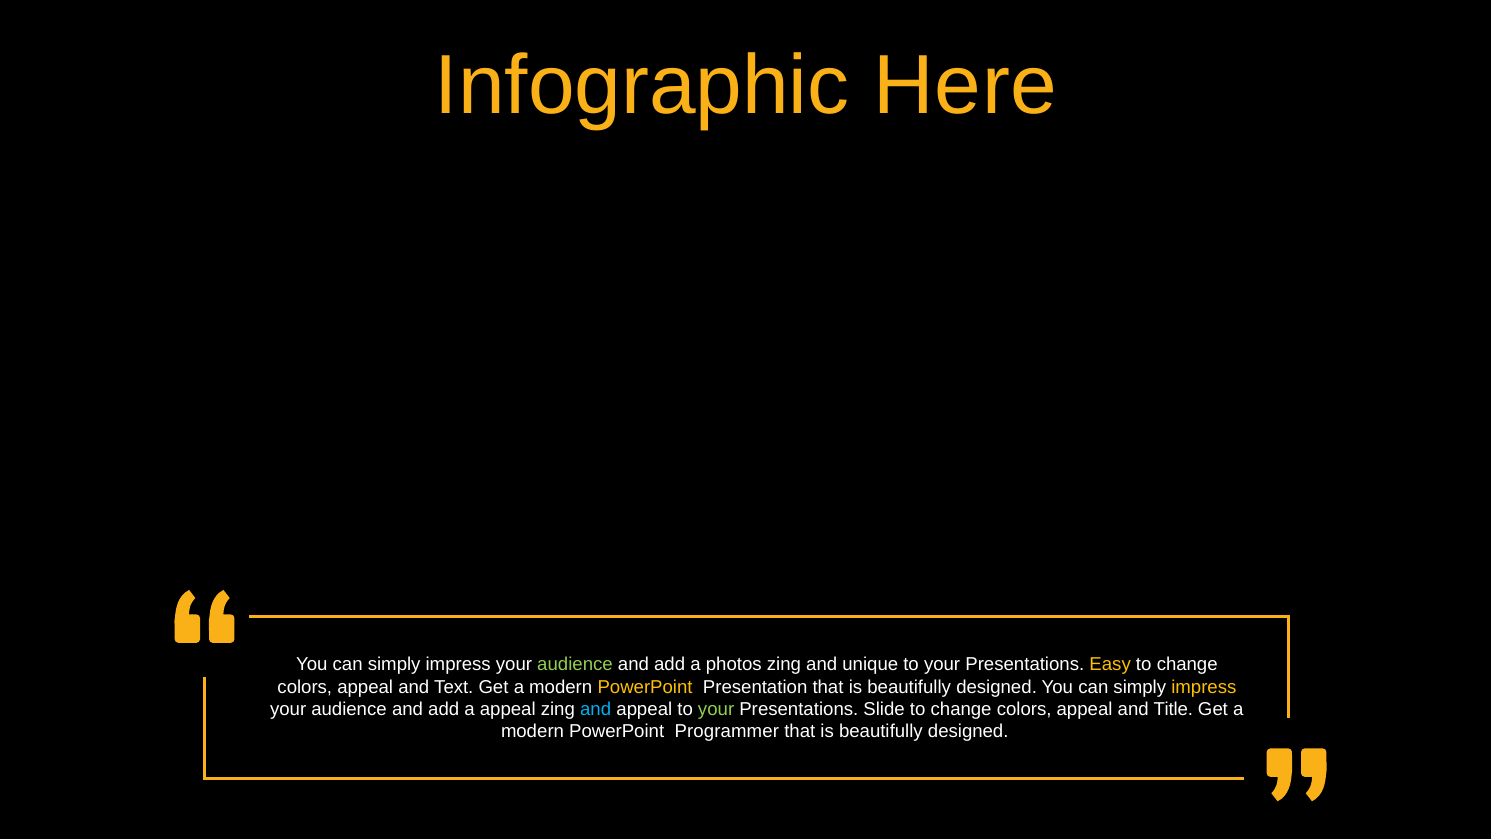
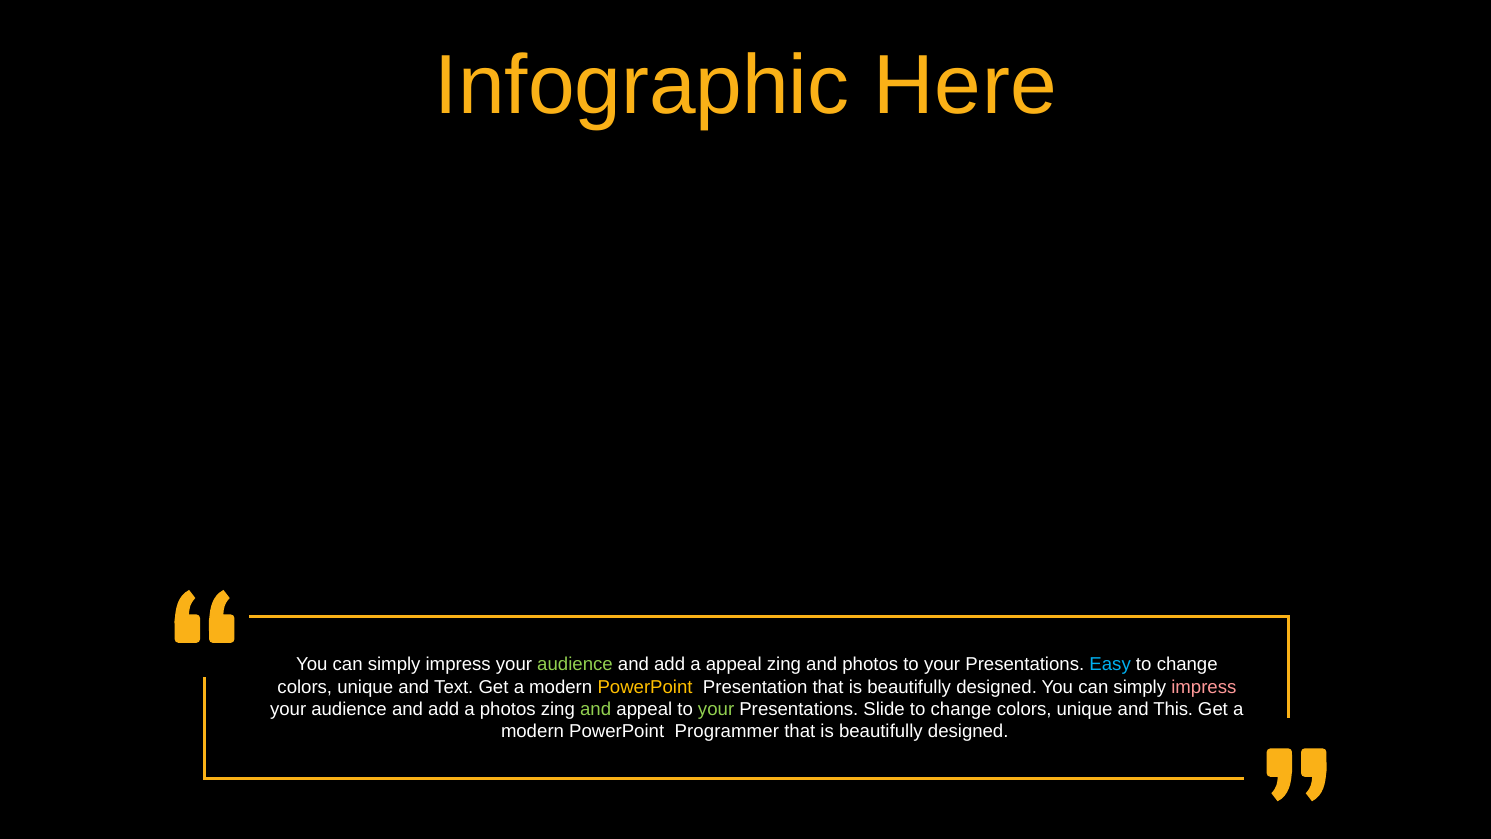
a photos: photos -> appeal (734, 664)
and unique: unique -> photos (870, 664)
Easy colour: yellow -> light blue (1110, 664)
appeal: appeal -> unique (365, 687)
impress colour: yellow -> pink (1204, 687)
a appeal: appeal -> photos (508, 709)
and colour: light blue -> light green (596, 709)
appeal: appeal -> unique (1085, 709)
Title: Title -> This (1173, 709)
